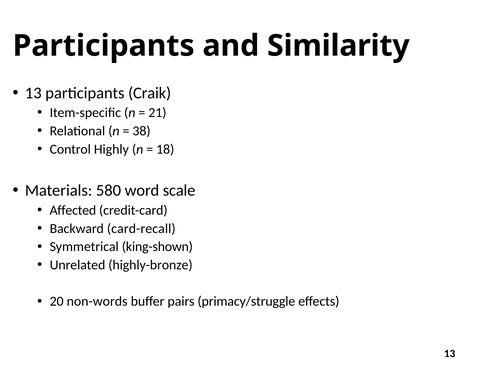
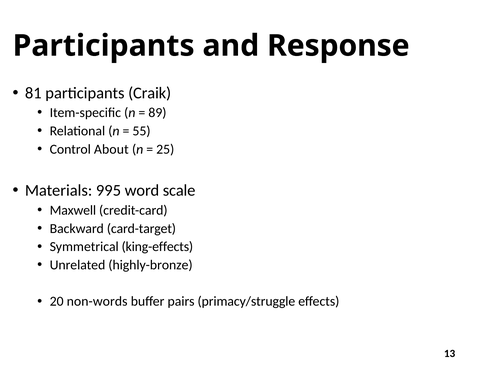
Similarity: Similarity -> Response (338, 46)
13: 13 -> 81 (33, 93)
21: 21 -> 89 (157, 113)
38: 38 -> 55 (142, 131)
Highly: Highly -> About (111, 149)
18: 18 -> 25 (165, 149)
580: 580 -> 995 (108, 191)
Affected: Affected -> Maxwell (73, 211)
card-recall: card-recall -> card-target (141, 229)
king-shown: king-shown -> king-effects (157, 247)
